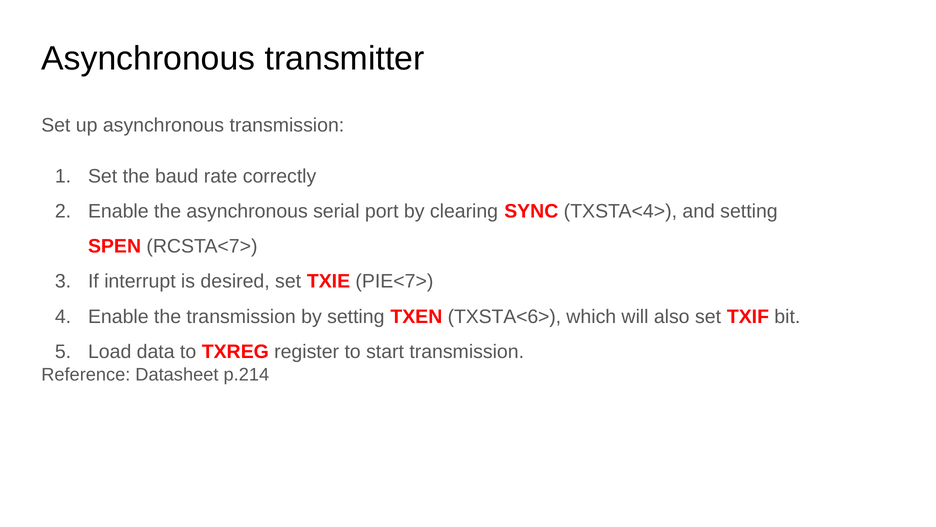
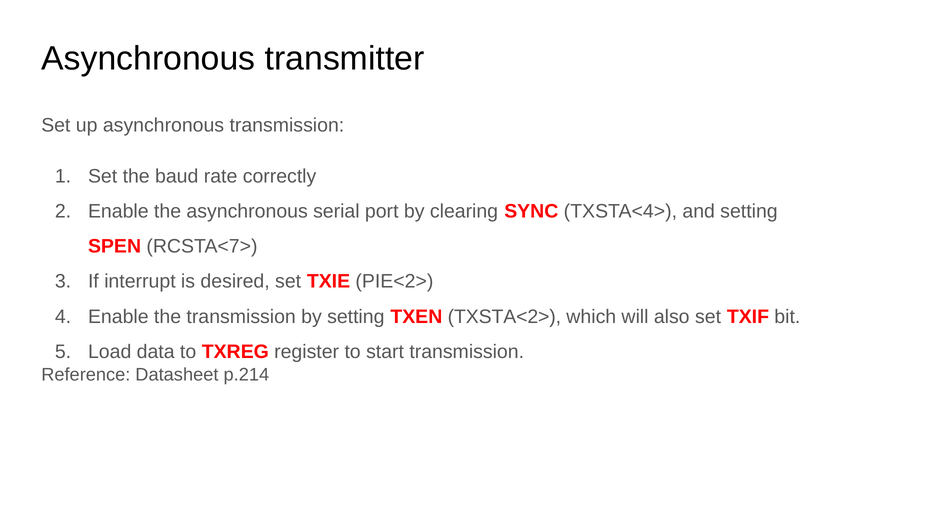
PIE<7>: PIE<7> -> PIE<2> (394, 281)
TXSTA<6>: TXSTA<6> -> TXSTA<2> (504, 316)
